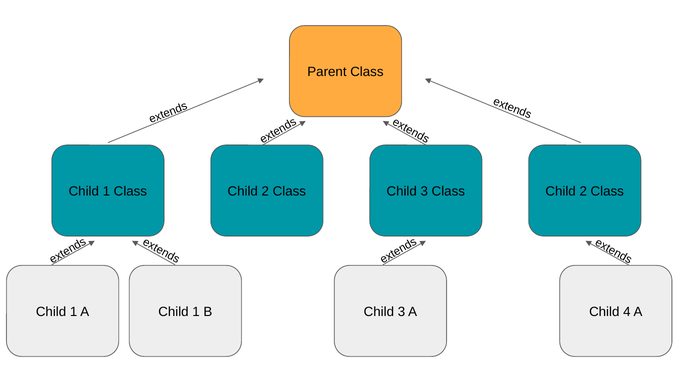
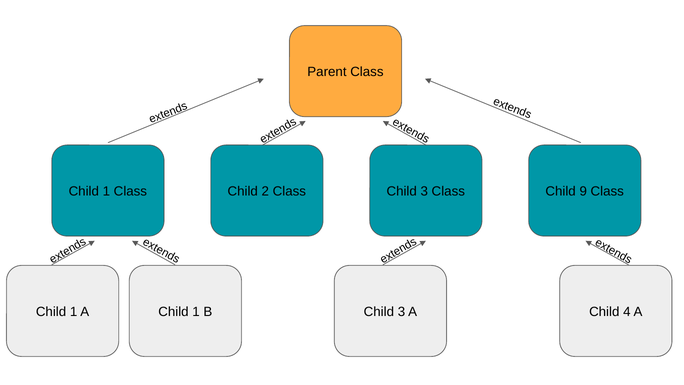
2: 2 -> 9 (583, 191)
